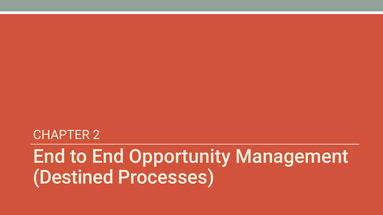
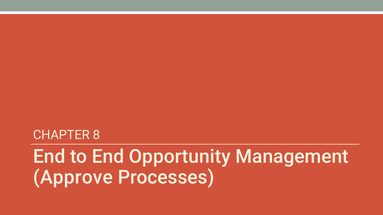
2: 2 -> 8 (96, 135)
Destined: Destined -> Approve (73, 178)
